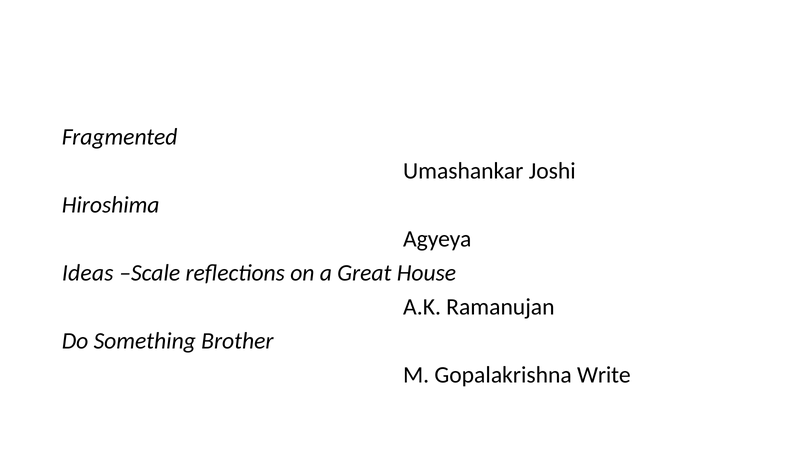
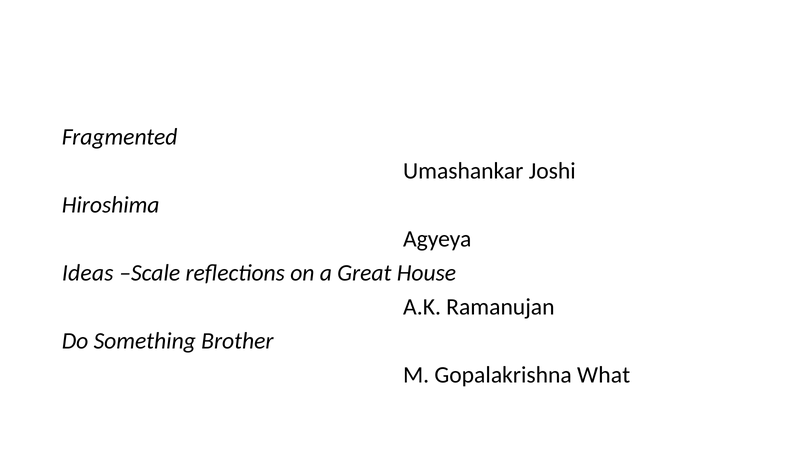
Write: Write -> What (604, 375)
